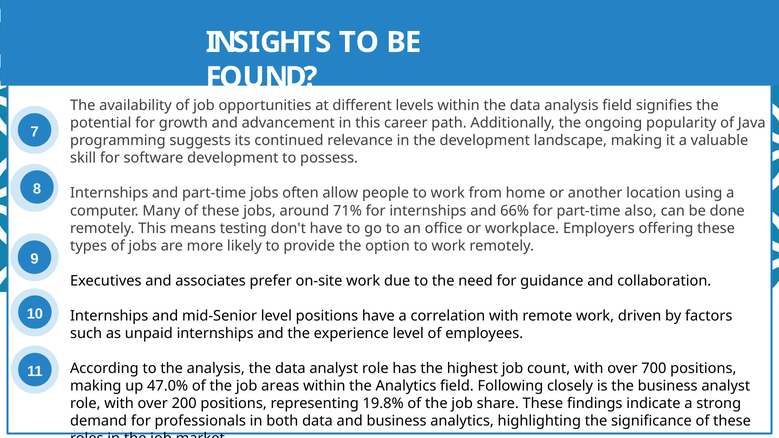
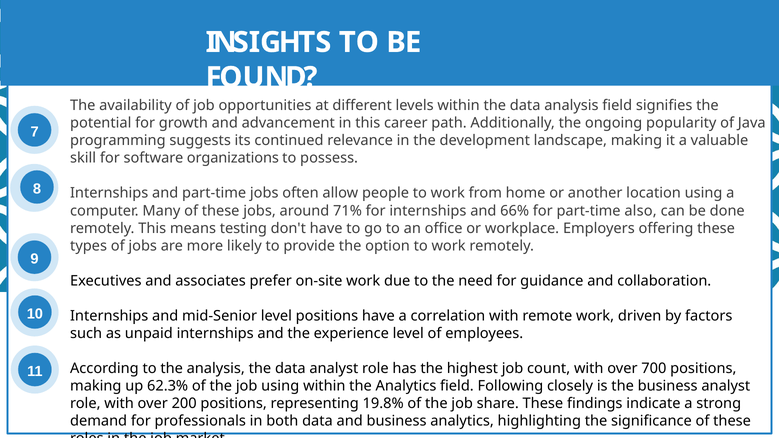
software development: development -> organizations (233, 158)
47.0%: 47.0% -> 62.3% (168, 386)
job areas: areas -> using (280, 386)
